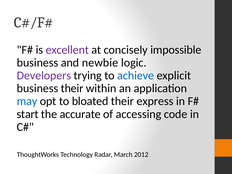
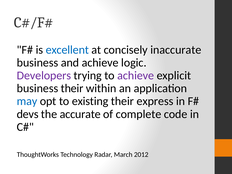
excellent colour: purple -> blue (67, 50)
impossible: impossible -> inaccurate (176, 50)
and newbie: newbie -> achieve (100, 63)
achieve colour: blue -> purple (136, 75)
bloated: bloated -> existing (90, 101)
start: start -> devs (28, 114)
accessing: accessing -> complete (138, 114)
